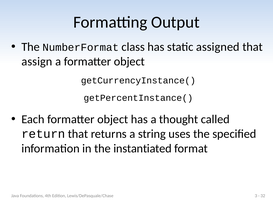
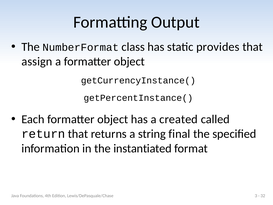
assigned: assigned -> provides (218, 47)
thought: thought -> created (179, 119)
uses: uses -> final (179, 134)
